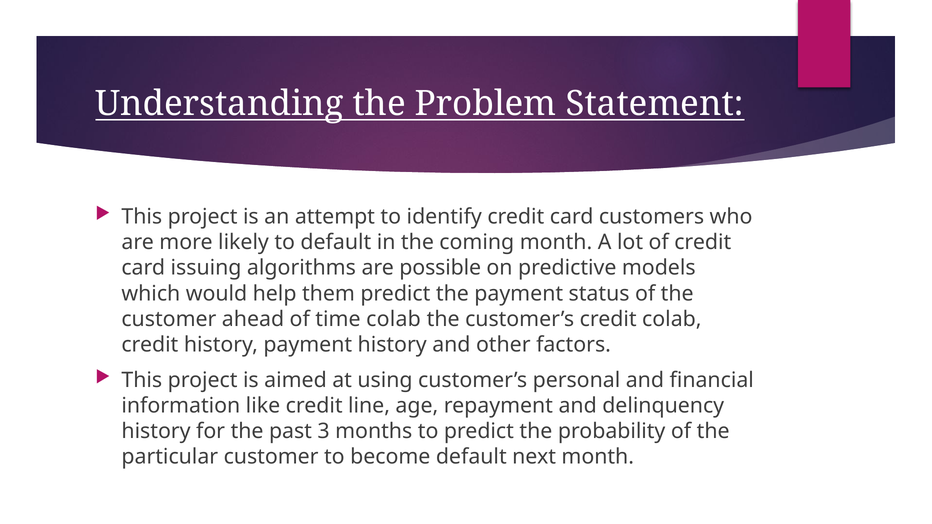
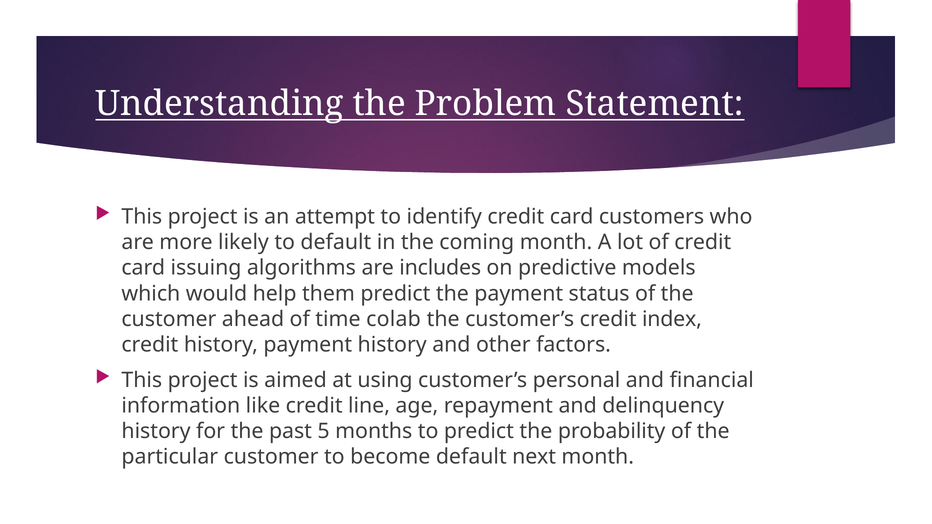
possible: possible -> includes (440, 268)
credit colab: colab -> index (672, 319)
3: 3 -> 5 (324, 432)
